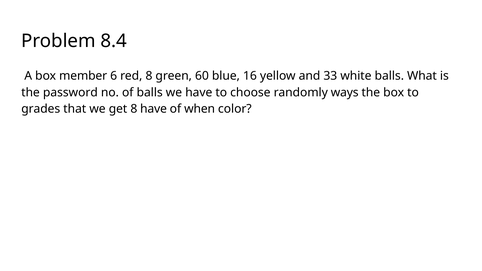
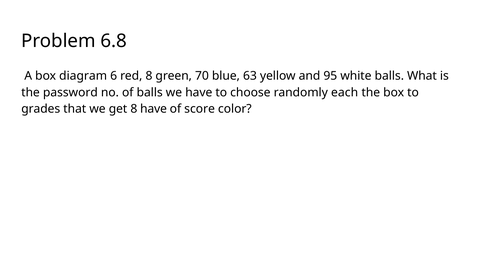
8.4: 8.4 -> 6.8 (114, 41)
member: member -> diagram (83, 76)
60: 60 -> 70 (202, 76)
16: 16 -> 63 (250, 76)
33: 33 -> 95 (330, 76)
ways: ways -> each (345, 92)
when: when -> score (200, 109)
